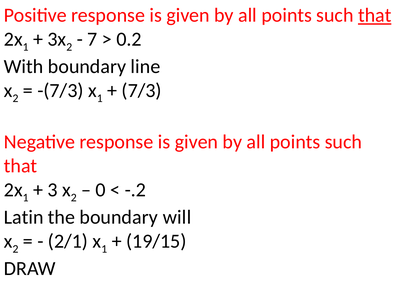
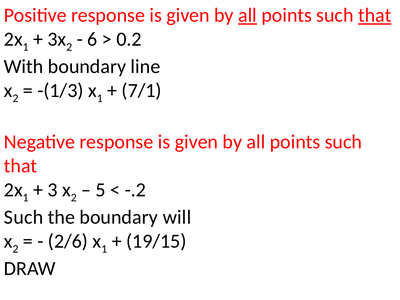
all underline: none -> present (247, 15)
7: 7 -> 6 (92, 39)
-(7/3: -(7/3 -> -(1/3 (60, 91)
7/3: 7/3 -> 7/1 (142, 91)
0: 0 -> 5 (101, 190)
Latin: Latin -> Such (24, 217)
2/1: 2/1 -> 2/6 (68, 241)
